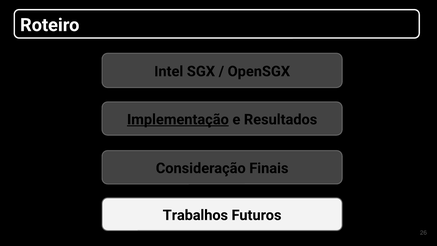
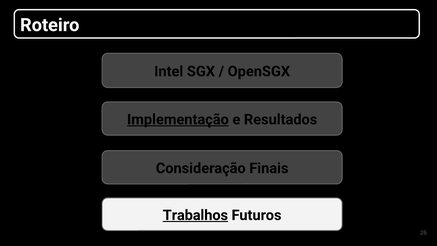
Trabalhos underline: none -> present (195, 215)
